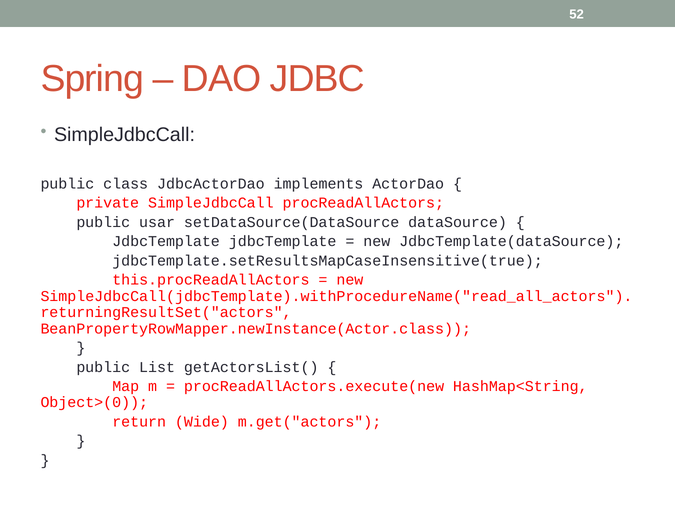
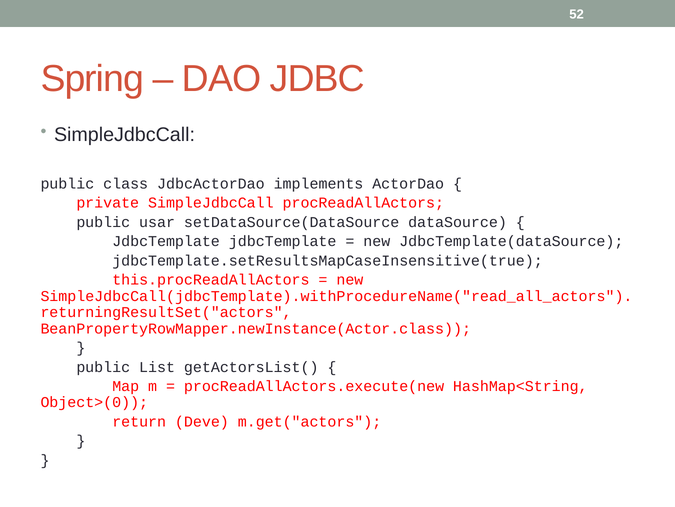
Wide: Wide -> Deve (202, 421)
